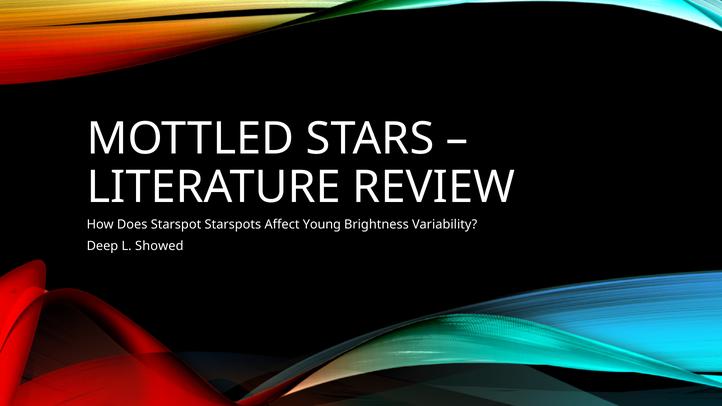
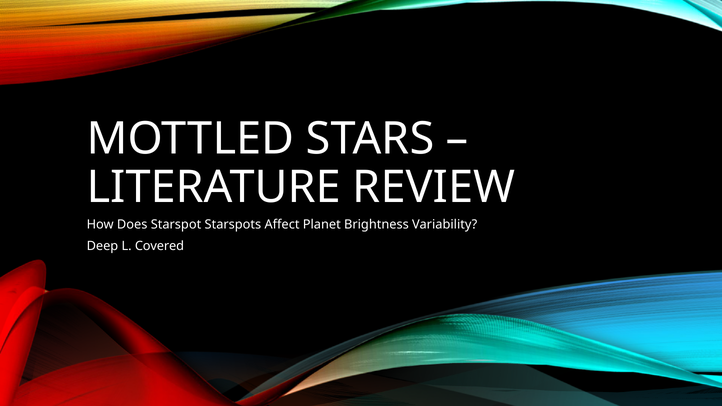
Young: Young -> Planet (322, 225)
Showed: Showed -> Covered (159, 246)
